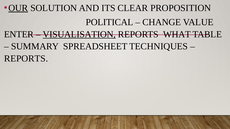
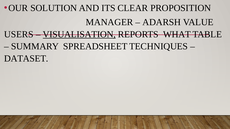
OUR underline: present -> none (18, 8)
POLITICAL: POLITICAL -> MANAGER (109, 22)
CHANGE: CHANGE -> ADARSH (162, 22)
ENTER: ENTER -> USERS (19, 34)
REPORTS: REPORTS -> DATASET (26, 59)
